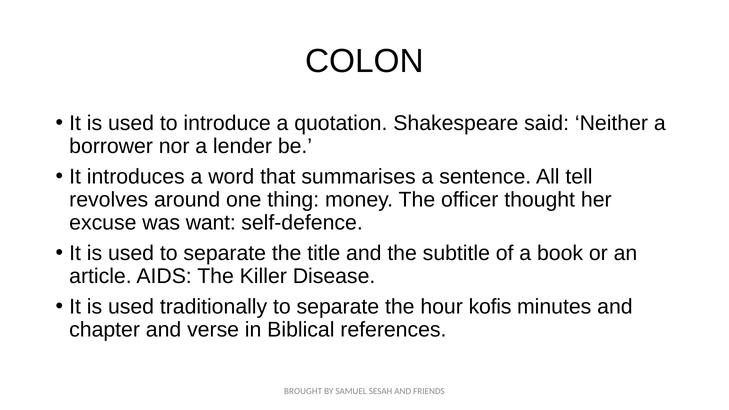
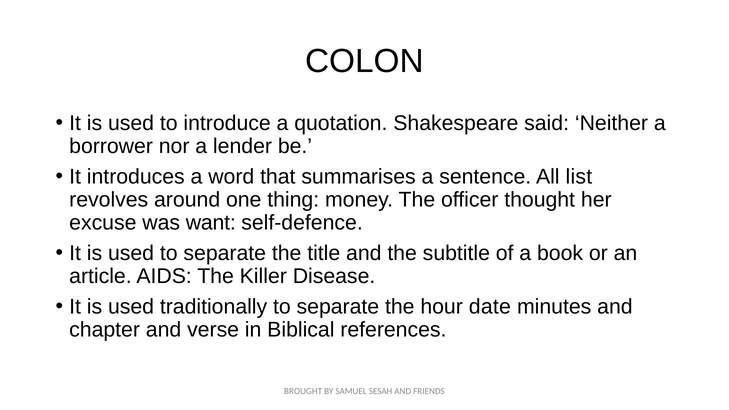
tell: tell -> list (579, 177)
kofis: kofis -> date (490, 307)
